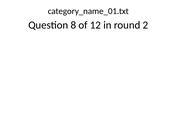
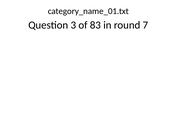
8: 8 -> 3 (73, 25)
12: 12 -> 83 (95, 25)
2: 2 -> 7 (145, 25)
